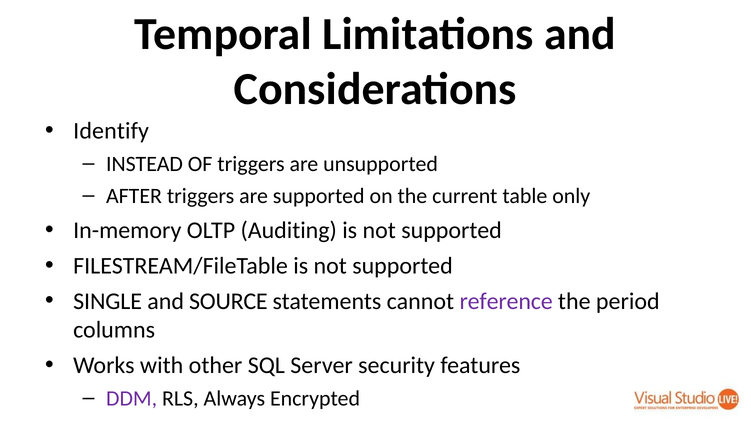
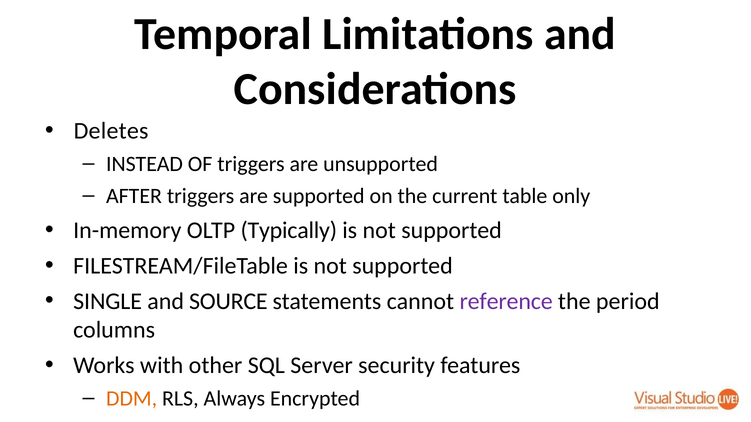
Identify: Identify -> Deletes (111, 131)
Auditing: Auditing -> Typically (289, 231)
DDM colour: purple -> orange (132, 399)
